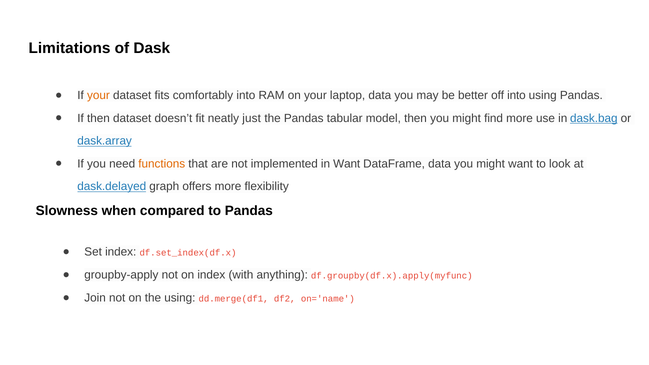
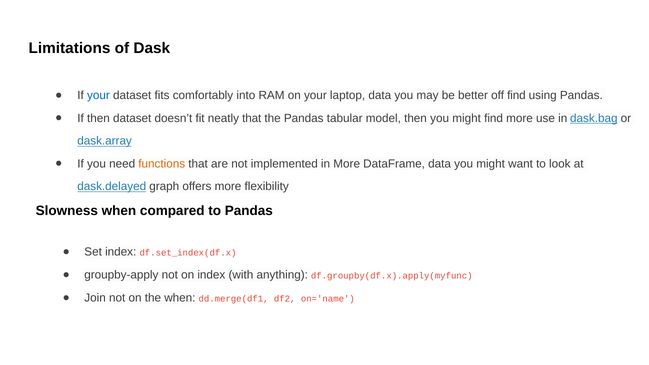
your colour: orange -> blue (98, 95)
off into: into -> find (516, 95)
neatly just: just -> that (252, 118)
in Want: Want -> More (347, 164)
the using: using -> when (180, 298)
